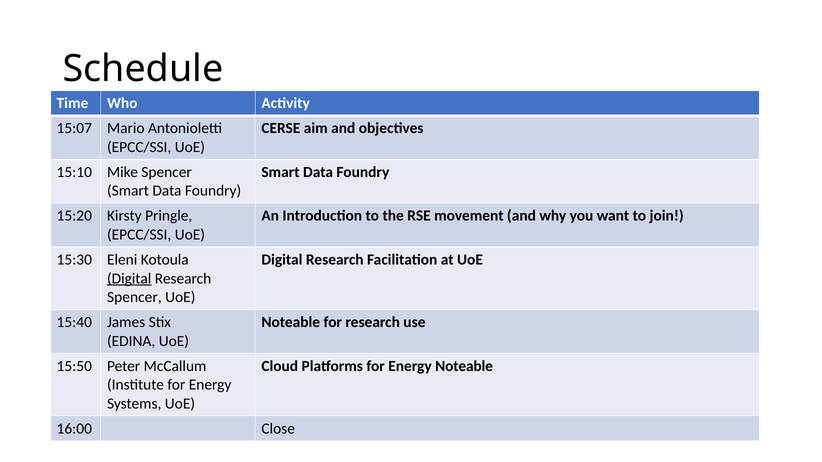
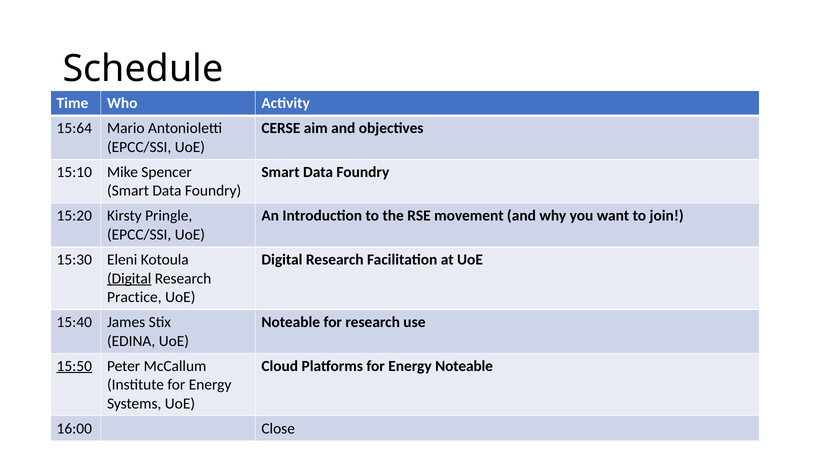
15:07: 15:07 -> 15:64 (74, 128)
Spencer: Spencer -> Practice (134, 297)
15:50 underline: none -> present (74, 366)
